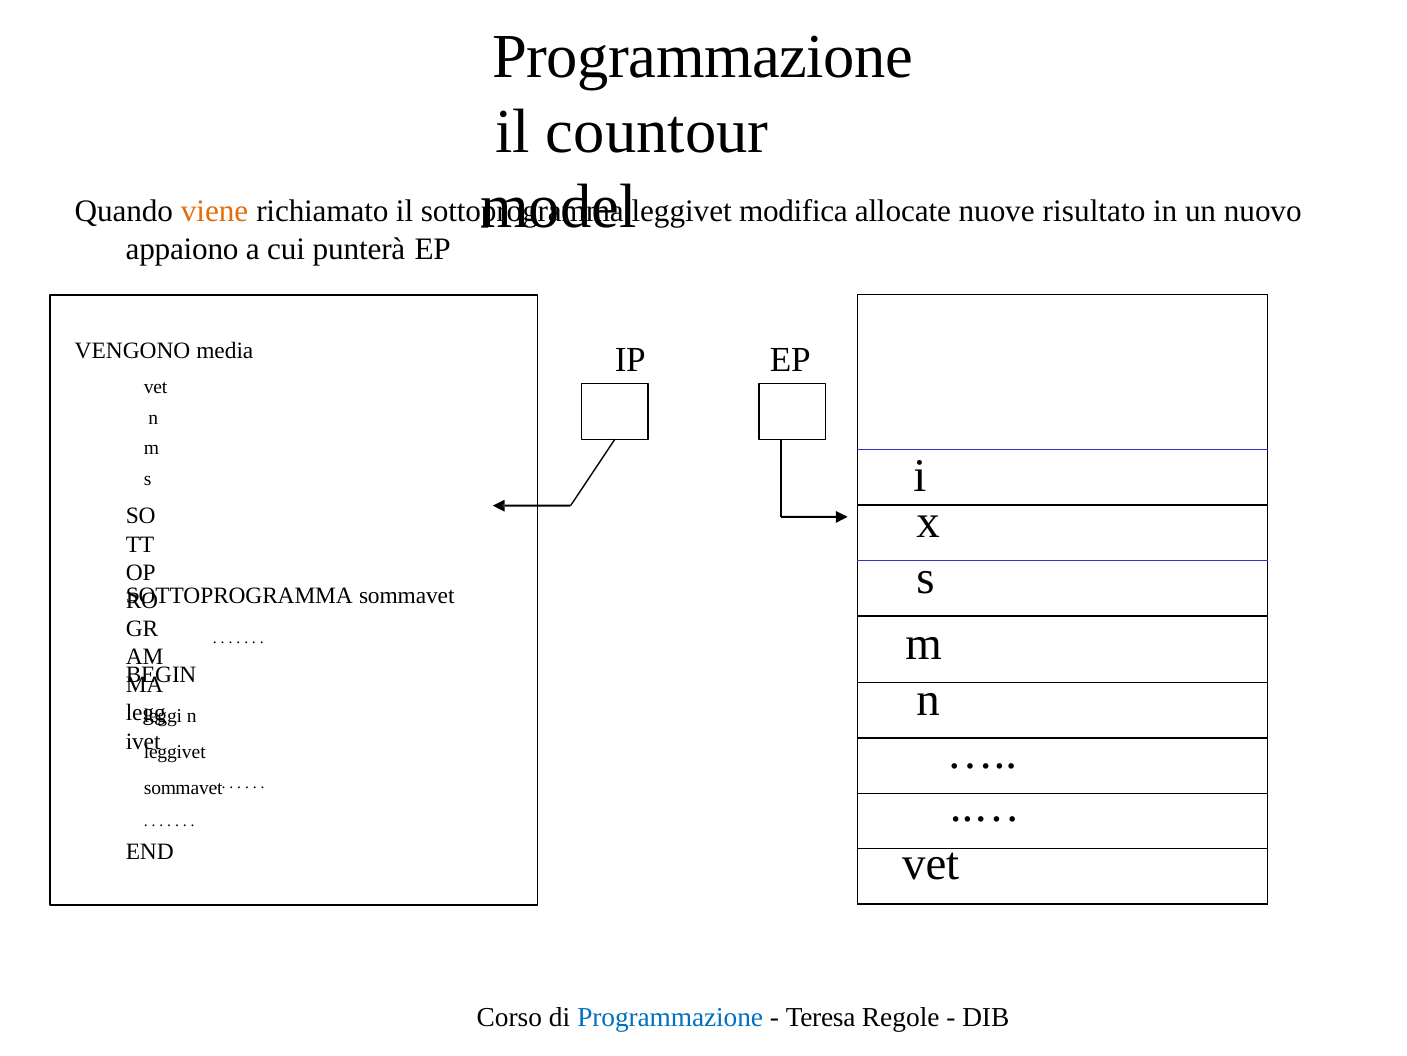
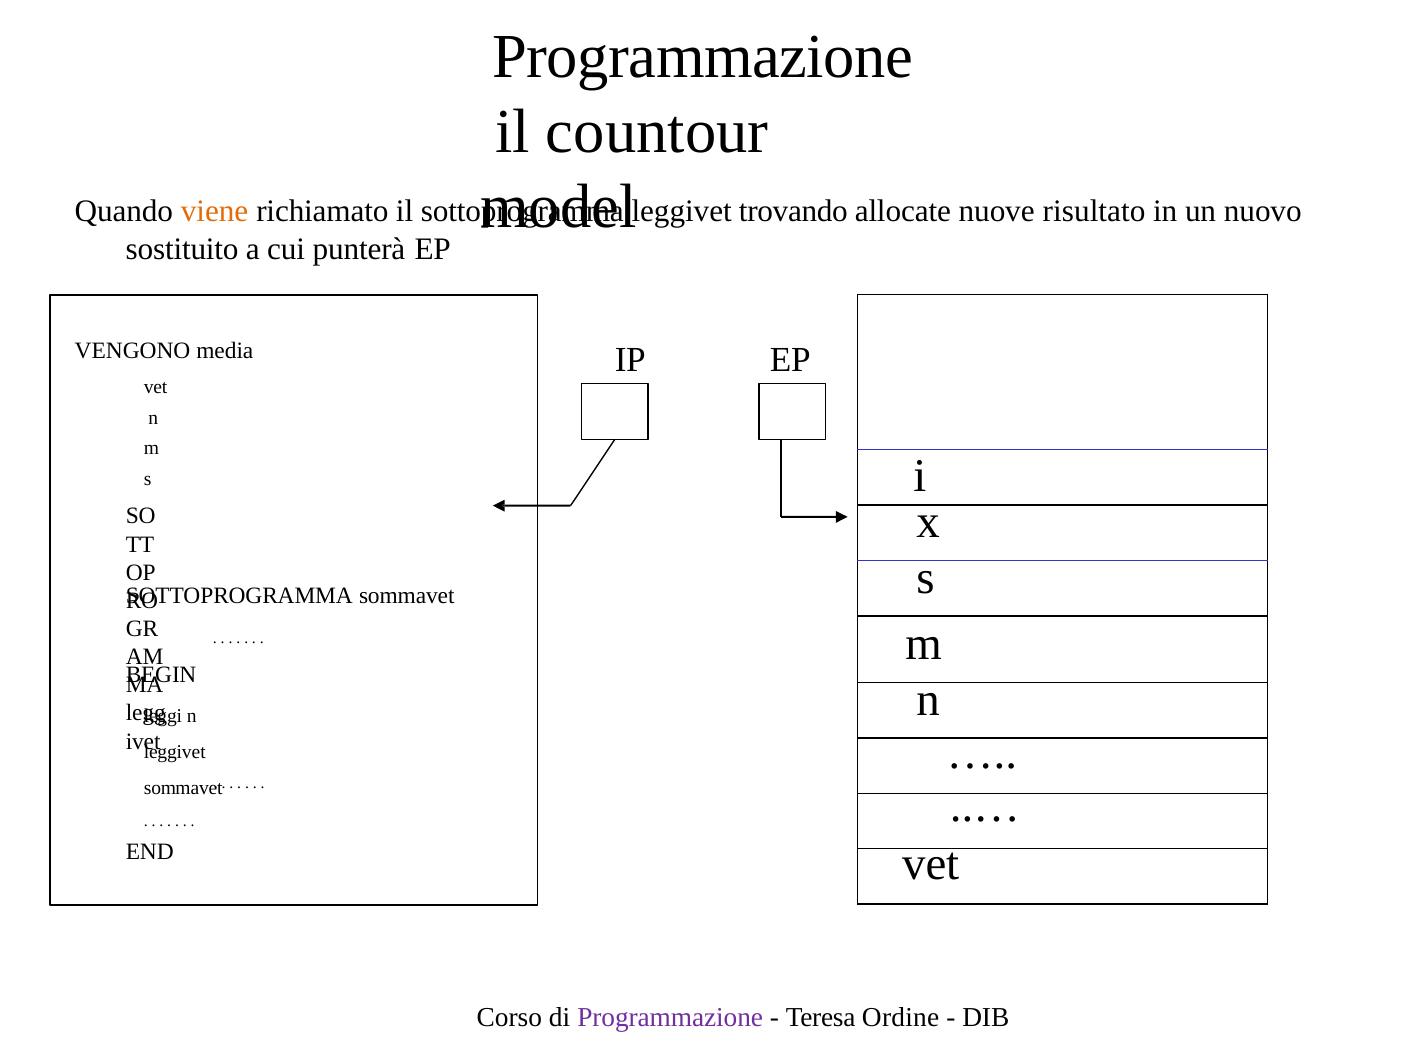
modifica: modifica -> trovando (793, 211)
appaiono: appaiono -> sostituito (182, 249)
Programmazione colour: blue -> purple (670, 1017)
Regole: Regole -> Ordine (901, 1017)
